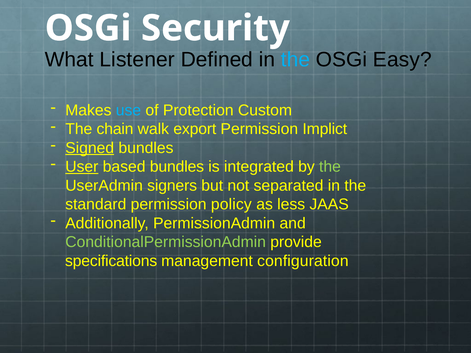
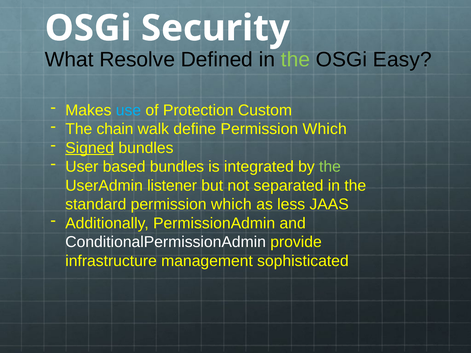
Listener: Listener -> Resolve (137, 60)
the colour: light blue -> light green (295, 60)
export: export -> define (195, 129)
Implict: Implict -> Which (325, 129)
User underline: present -> none (82, 167)
signers: signers -> listener (172, 186)
standard permission policy: policy -> which (231, 205)
ConditionalPermissionAdmin colour: light green -> white (166, 242)
specifications: specifications -> infrastructure (111, 261)
configuration: configuration -> sophisticated (303, 261)
